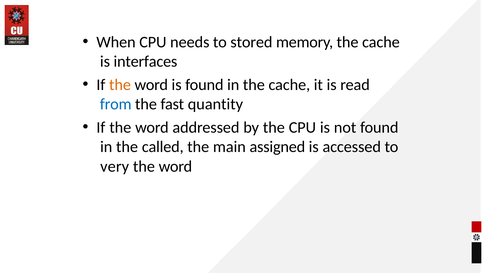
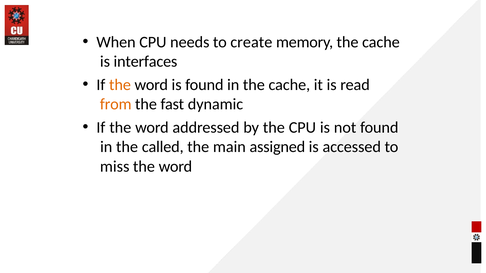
stored: stored -> create (251, 42)
from colour: blue -> orange (116, 104)
quantity: quantity -> dynamic (215, 104)
very: very -> miss (115, 167)
